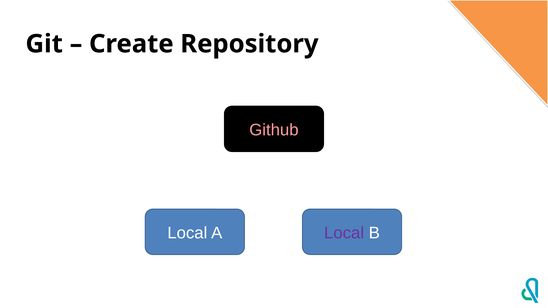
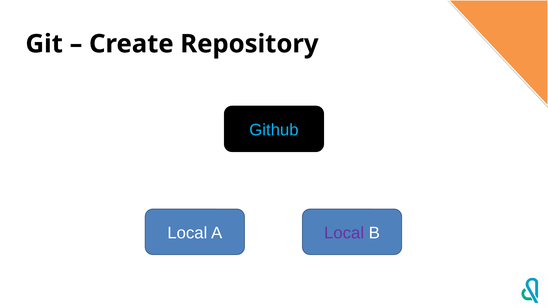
Github colour: pink -> light blue (274, 130)
